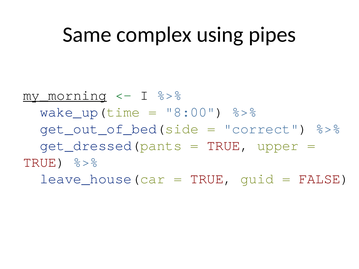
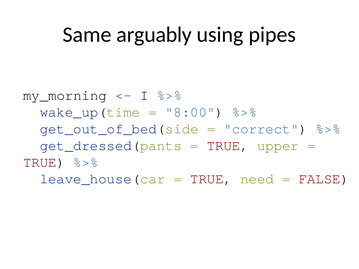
complex: complex -> arguably (154, 35)
my_morning underline: present -> none (65, 95)
guid: guid -> need (257, 179)
